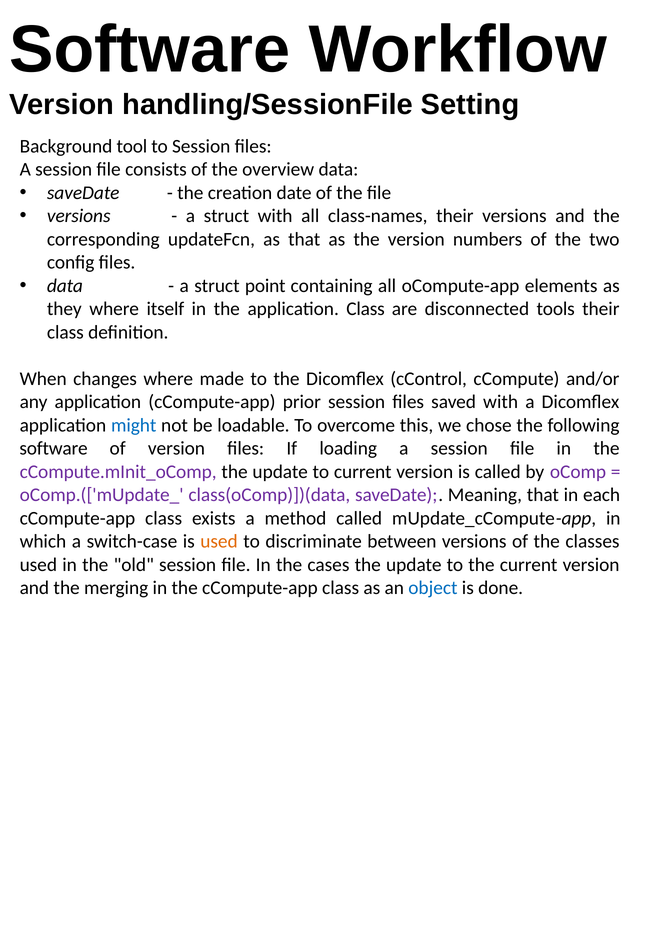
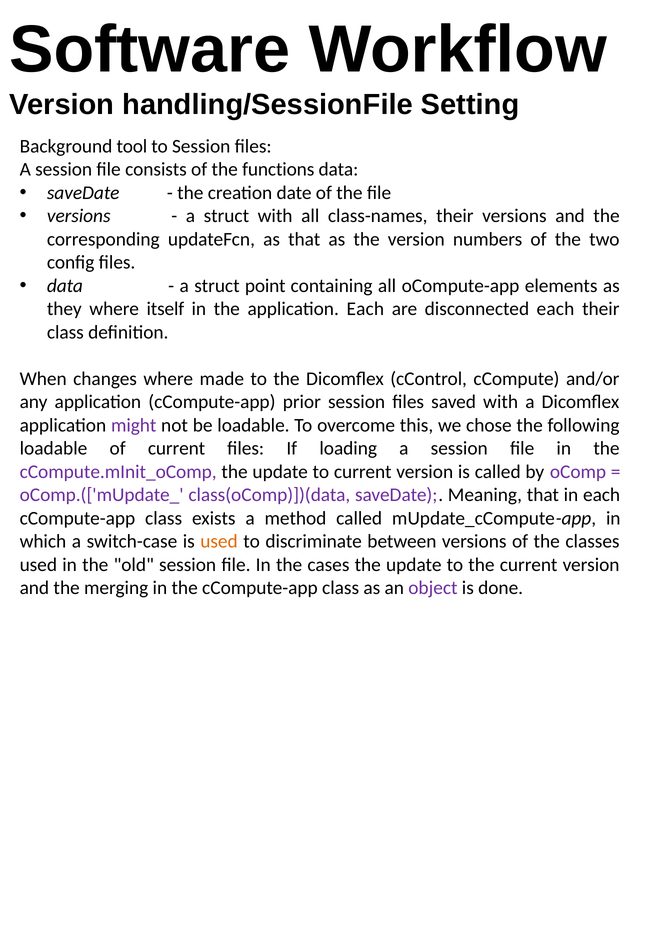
overview: overview -> functions (278, 169)
application Class: Class -> Each (365, 309)
disconnected tools: tools -> each (555, 309)
might colour: blue -> purple (134, 425)
software: software -> loadable (54, 448)
of version: version -> current (177, 448)
object colour: blue -> purple (433, 588)
